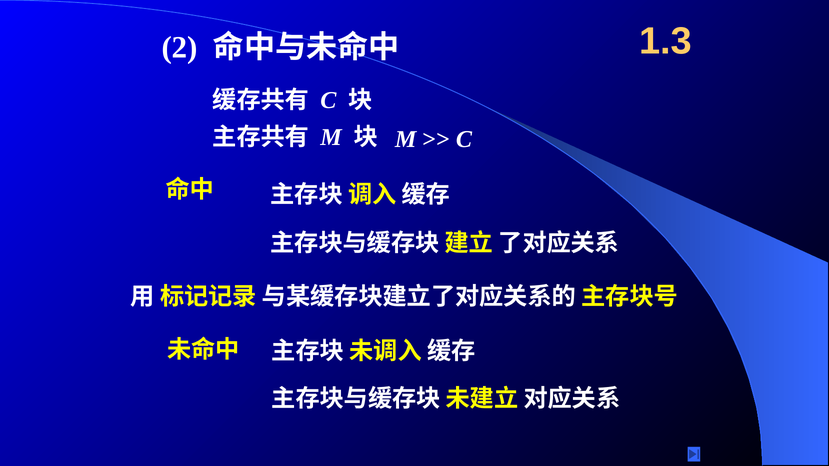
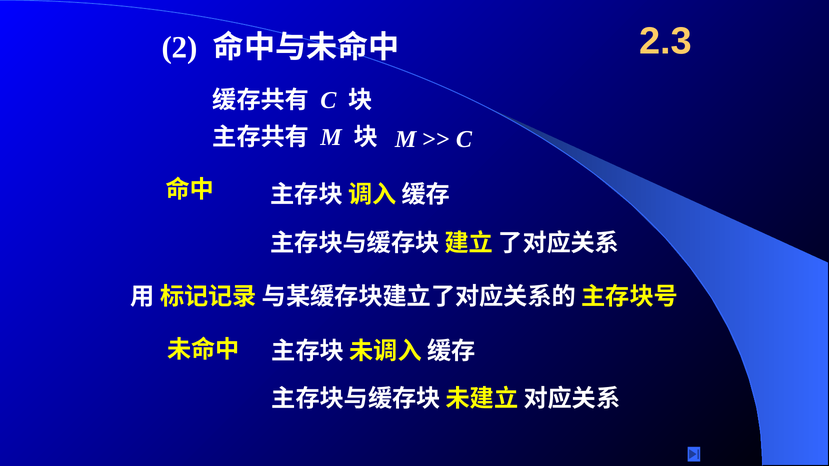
1.3: 1.3 -> 2.3 (666, 41)
